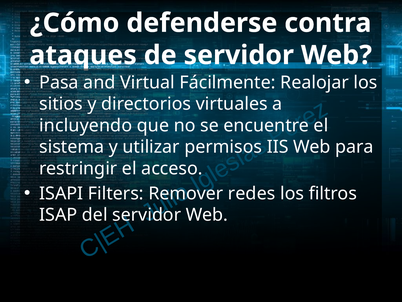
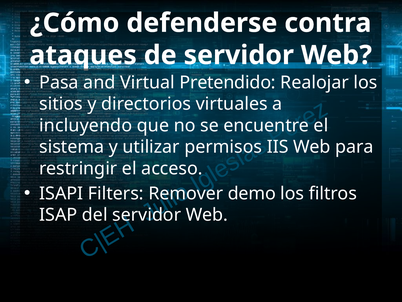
Fácilmente: Fácilmente -> Pretendido (228, 82)
redes: redes -> demo (252, 193)
